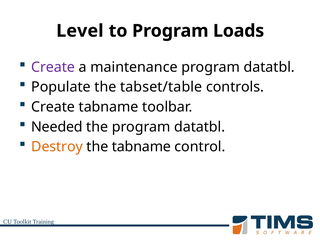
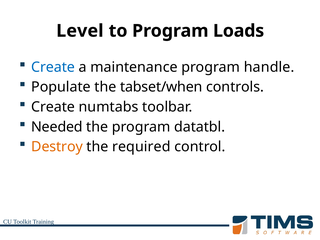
Create colour: purple -> blue (53, 67)
maintenance program datatbl: datatbl -> handle (269, 67)
tabset/table: tabset/table -> tabset/when (161, 87)
Create tabname: tabname -> numtabs (109, 107)
the tabname: tabname -> required (141, 147)
